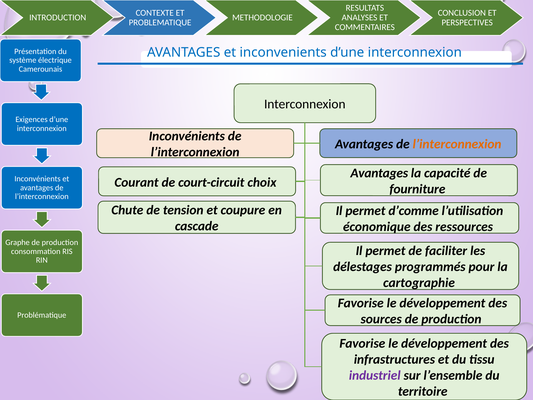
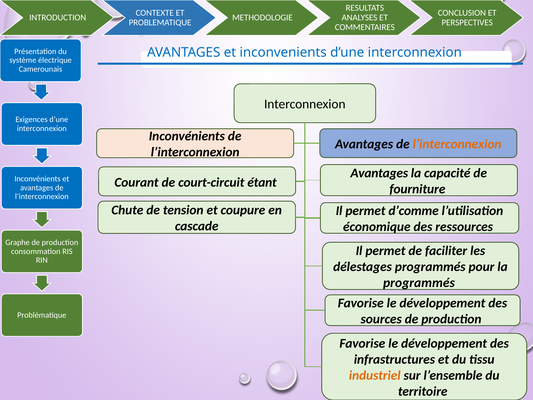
choix: choix -> étant (262, 182)
cartographie: cartographie -> programmés (419, 283)
industriel colour: purple -> orange (375, 375)
